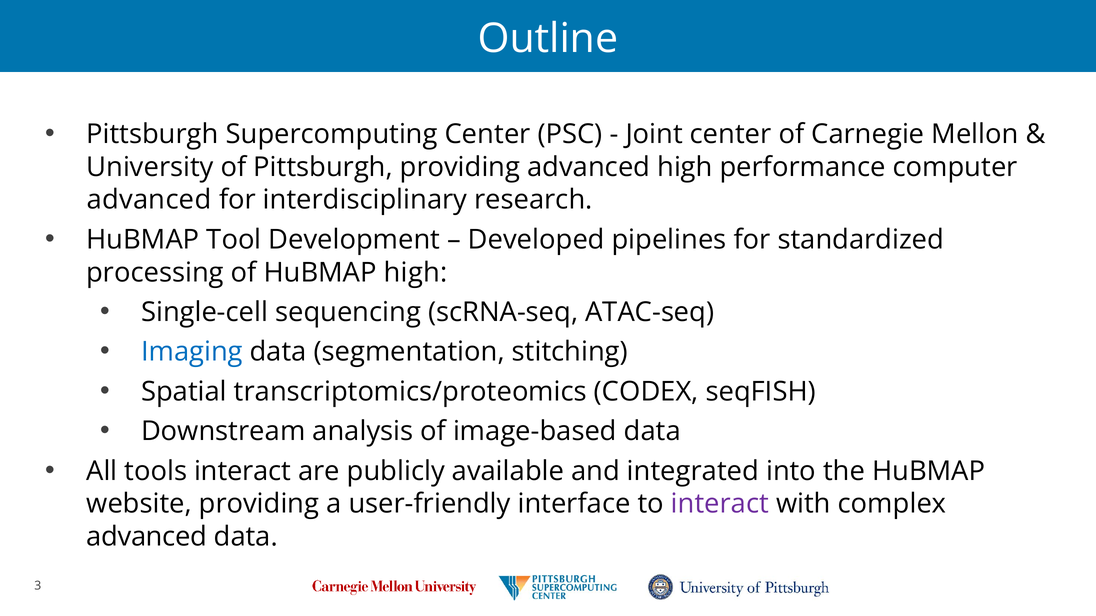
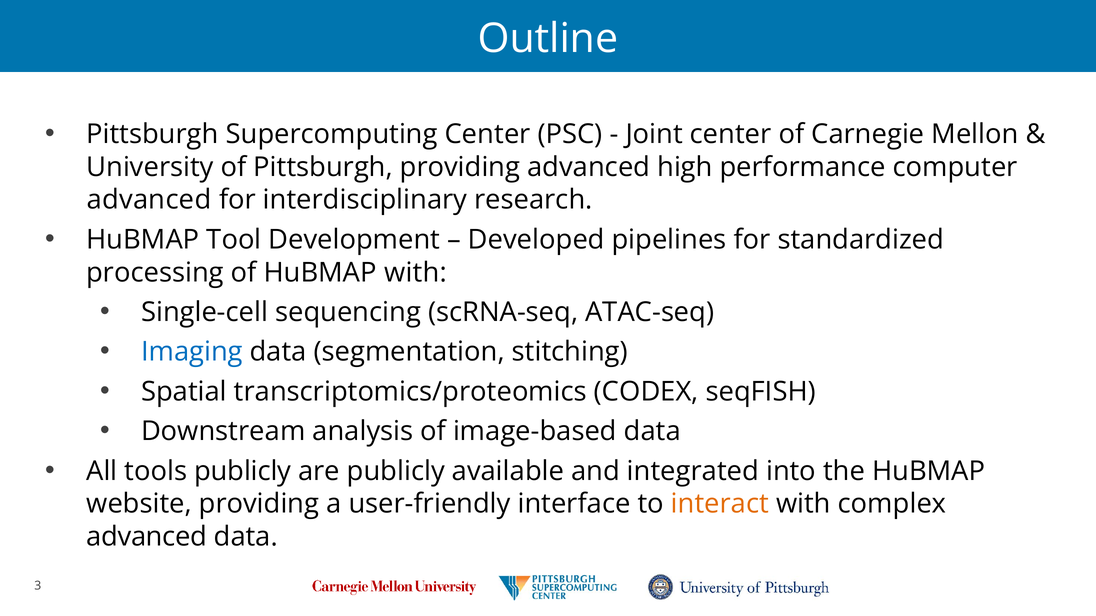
HuBMAP high: high -> with (416, 273)
tools interact: interact -> publicly (243, 471)
interact colour: purple -> orange (720, 504)
